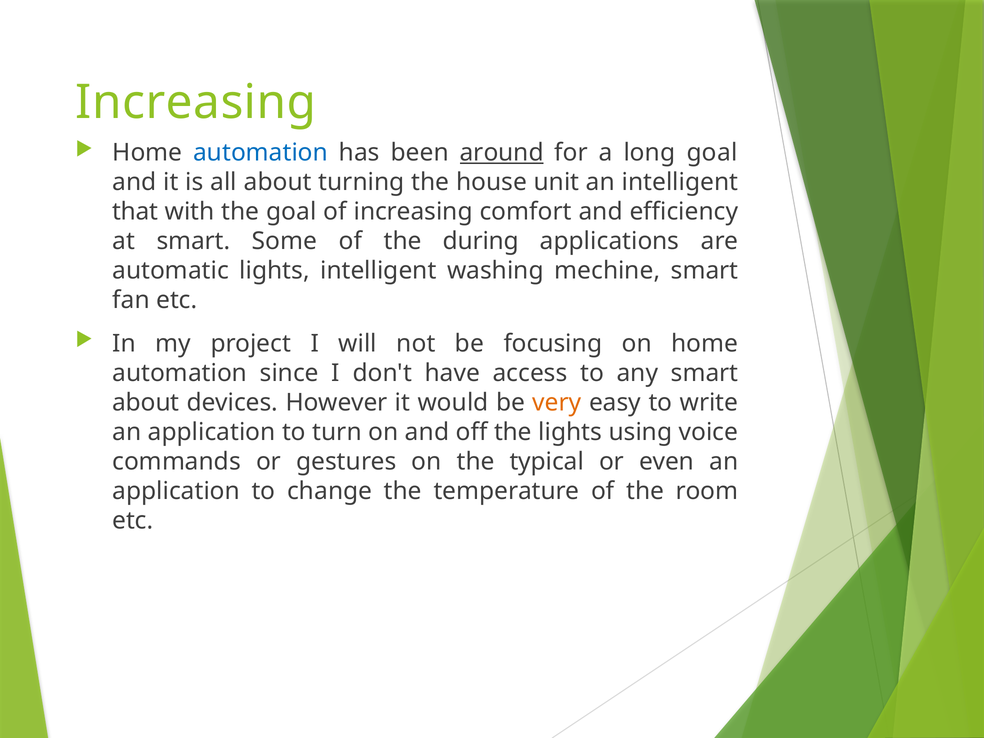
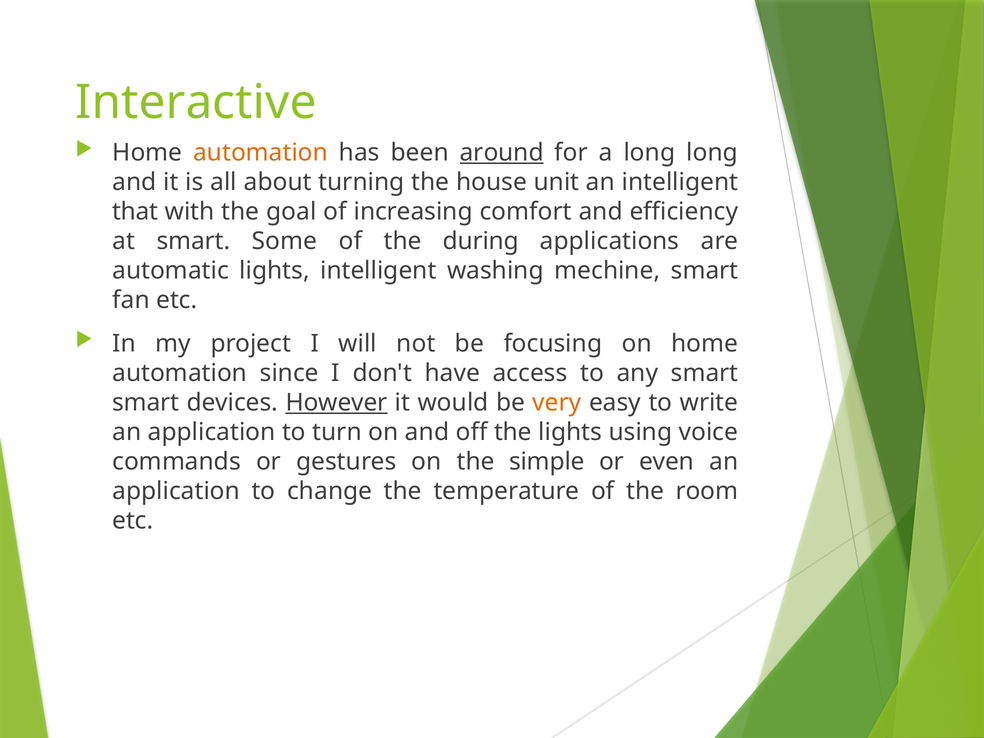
Increasing: Increasing -> Interactive (196, 103)
automation colour: blue -> orange (261, 153)
long goal: goal -> long (712, 153)
about: about -> smart (146, 402)
However underline: none -> present (337, 402)
typical: typical -> simple (547, 461)
